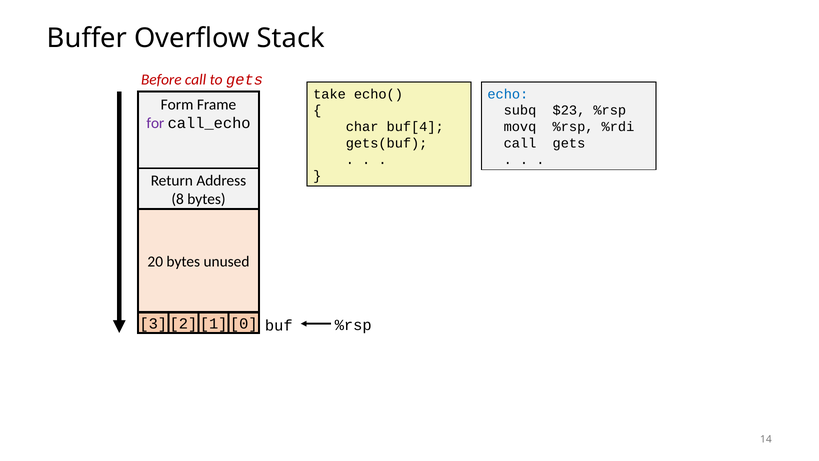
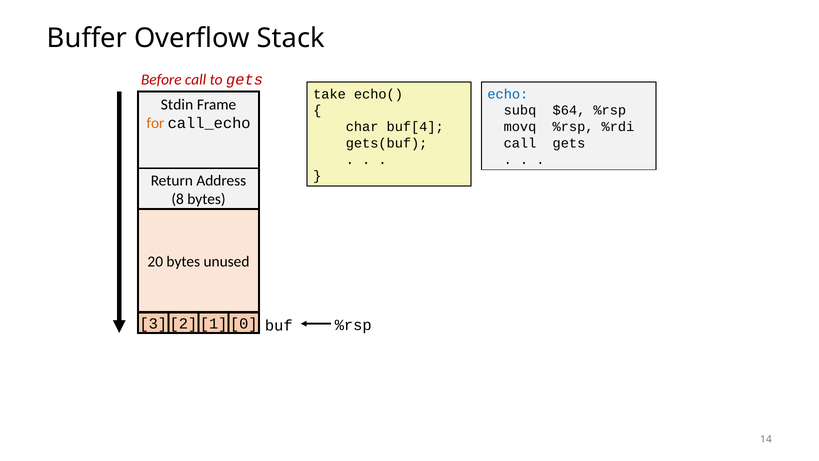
Form: Form -> Stdin (177, 105)
$23: $23 -> $64 (569, 110)
for colour: purple -> orange (155, 123)
